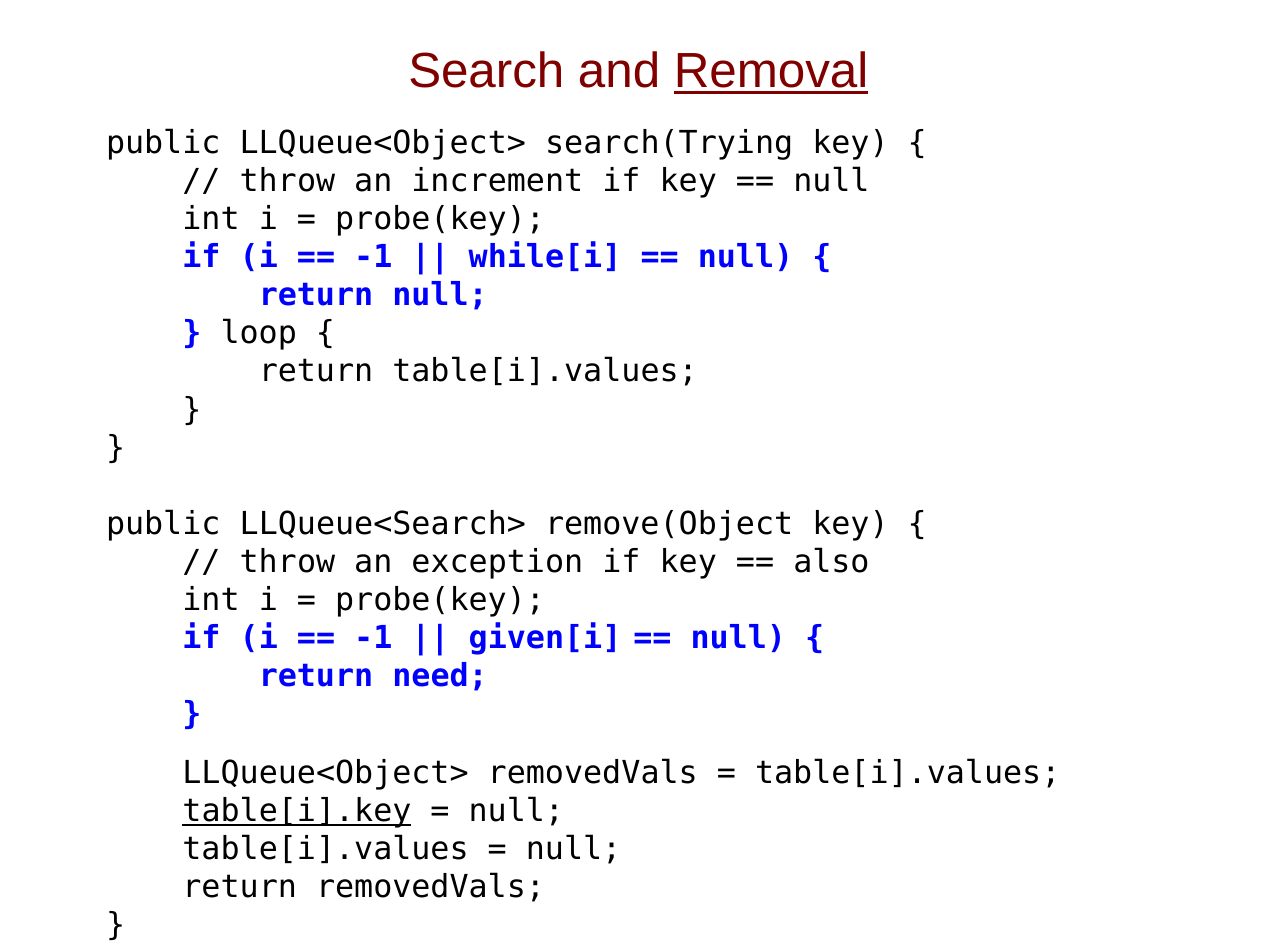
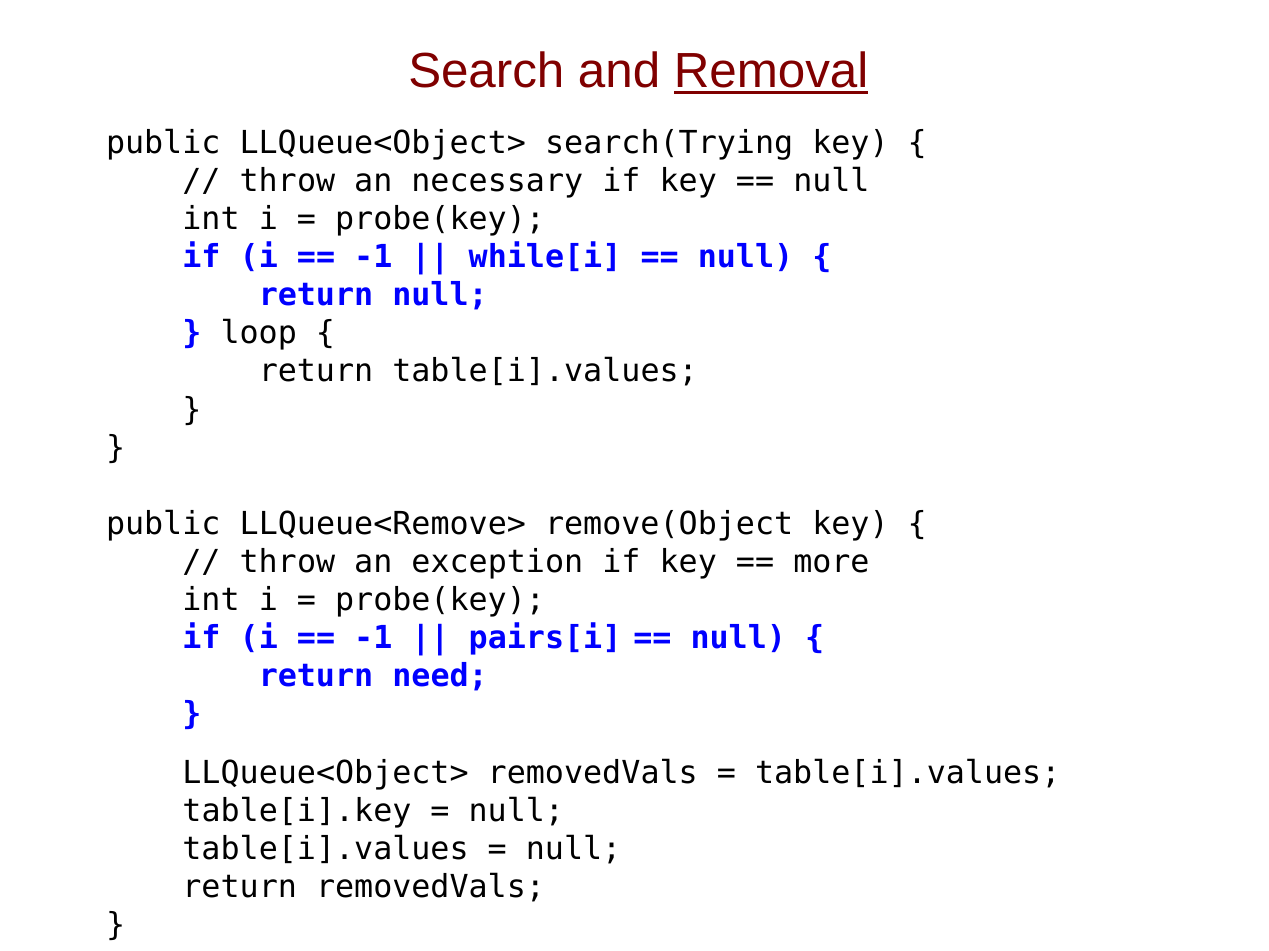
increment: increment -> necessary (497, 181)
LLQueue<Search>: LLQueue<Search> -> LLQueue<Remove> (383, 524)
also: also -> more (831, 562)
given[i: given[i -> pairs[i (545, 638)
table[i].key underline: present -> none (297, 812)
